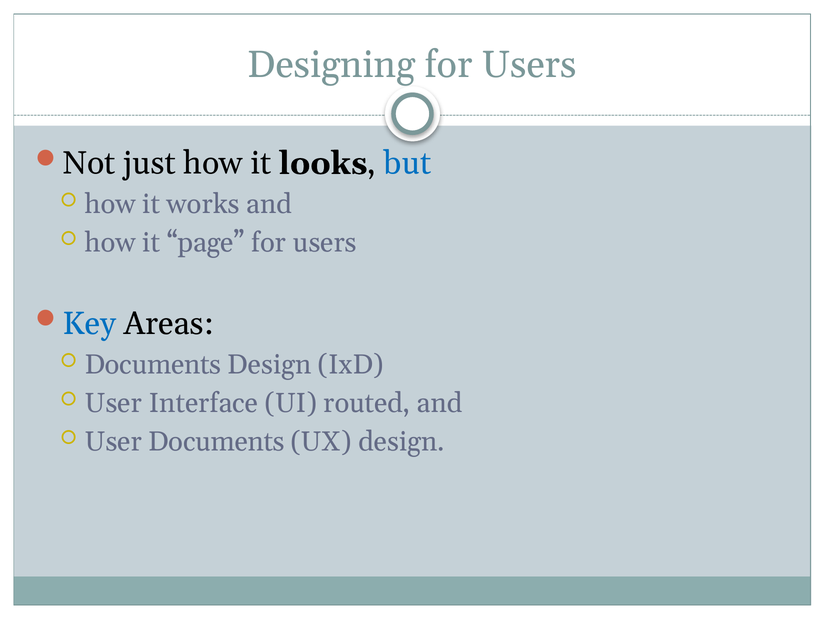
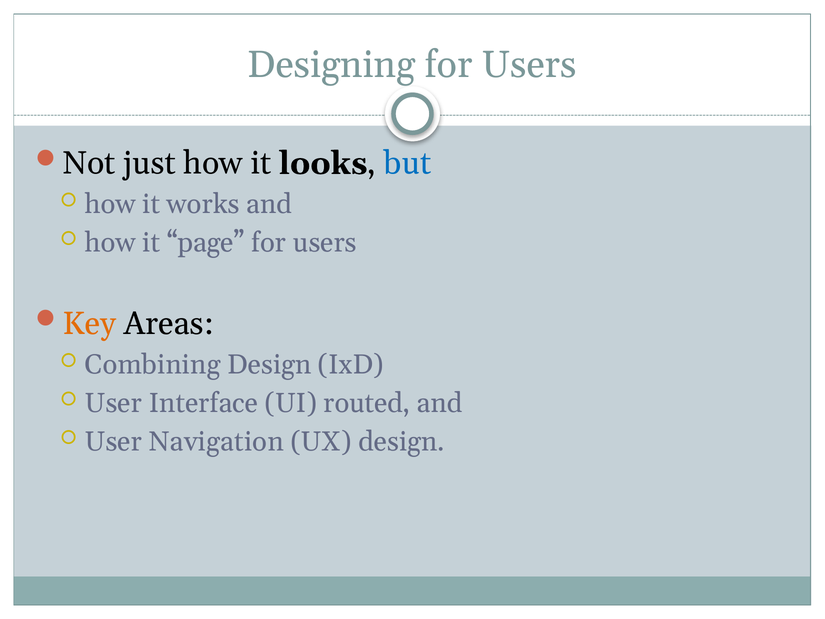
Key colour: blue -> orange (89, 324)
Documents: Documents -> Combining (153, 365)
User Documents: Documents -> Navigation (216, 441)
